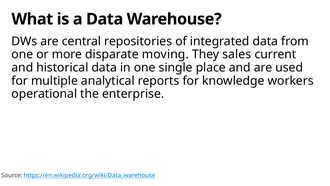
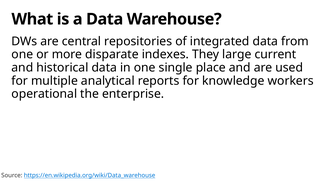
moving: moving -> indexes (165, 54)
sales: sales -> large (237, 54)
